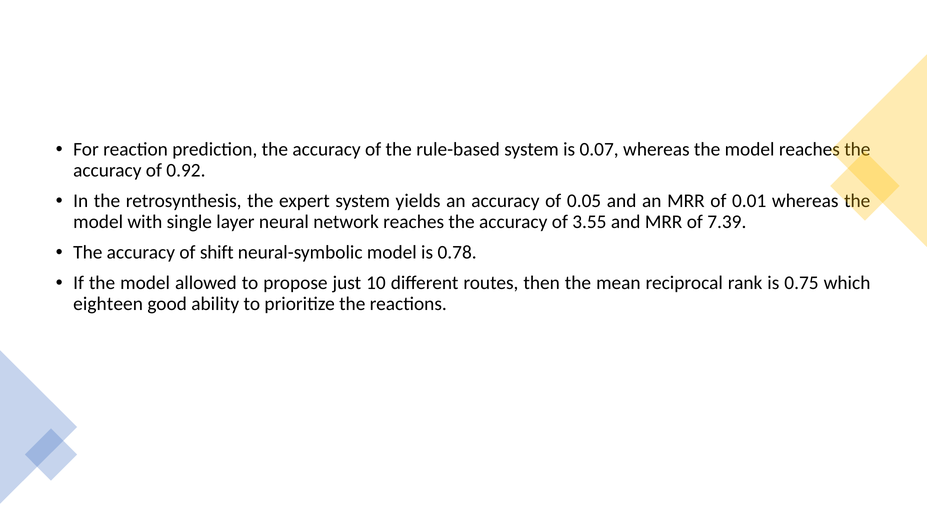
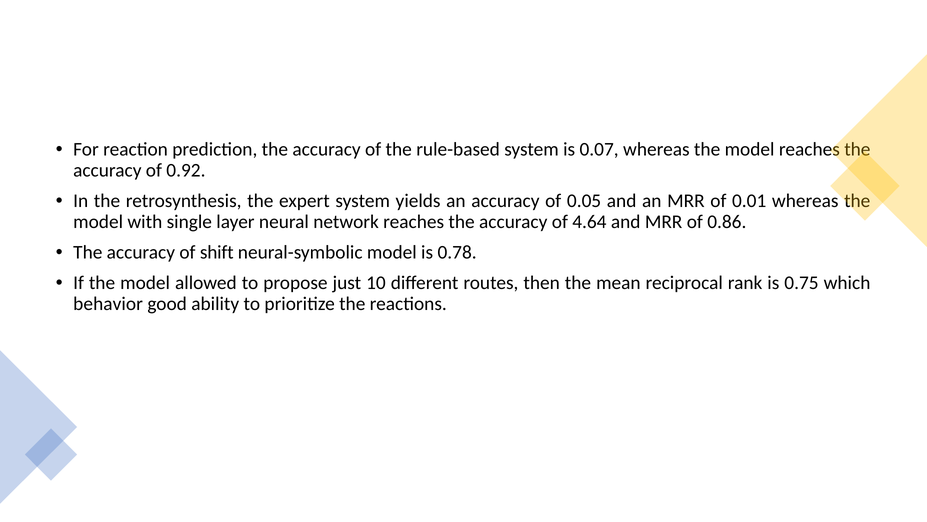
3.55: 3.55 -> 4.64 (589, 222)
7.39: 7.39 -> 0.86 (727, 222)
eighteen: eighteen -> behavior (108, 304)
